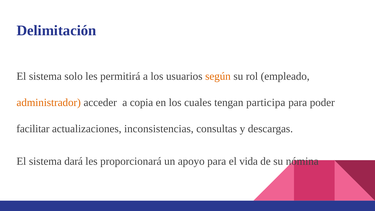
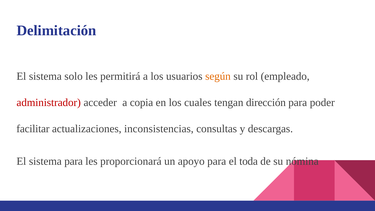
administrador colour: orange -> red (49, 102)
participa: participa -> dirección (266, 102)
sistema dará: dará -> para (74, 161)
vida: vida -> toda (249, 161)
